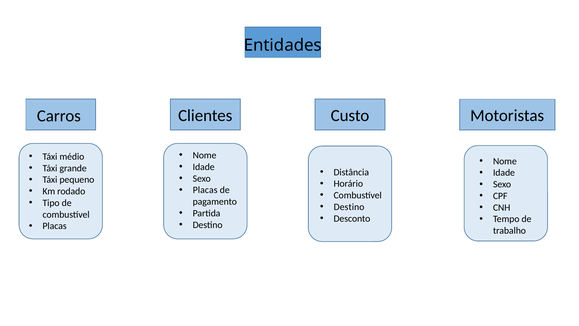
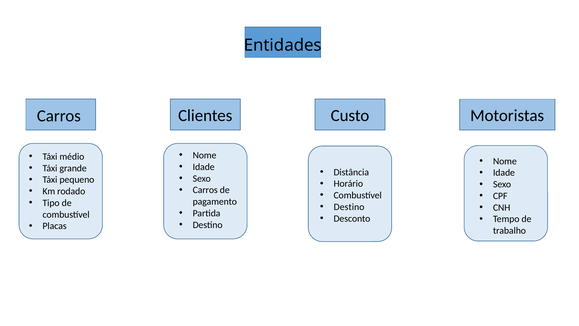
Placas: Placas -> Carros (205, 190)
